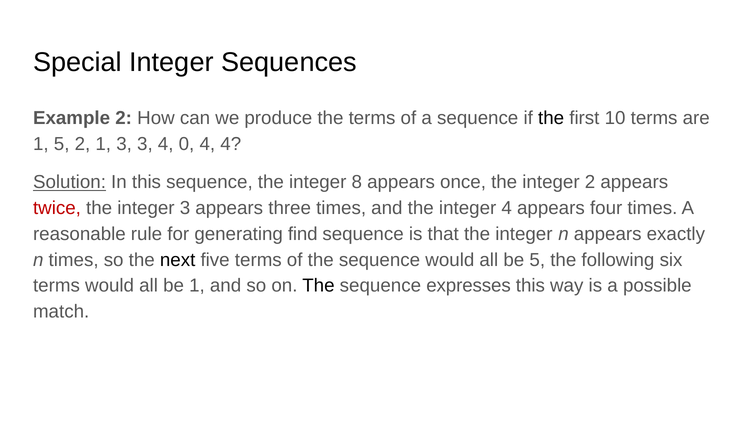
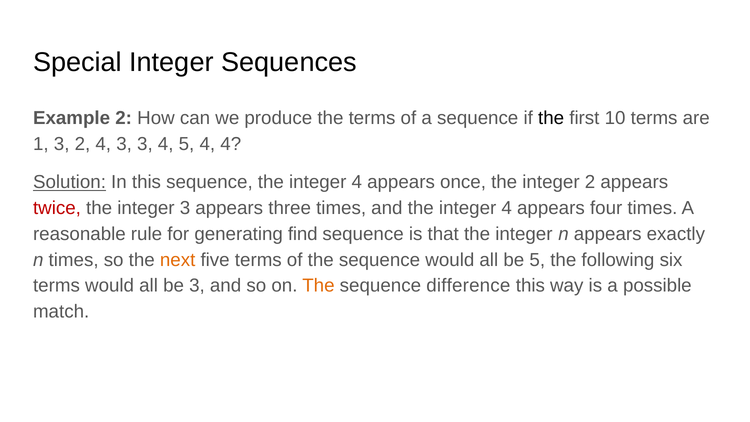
1 5: 5 -> 3 (62, 144)
2 1: 1 -> 4 (103, 144)
4 0: 0 -> 5 (187, 144)
sequence the integer 8: 8 -> 4 (357, 182)
next colour: black -> orange (178, 260)
be 1: 1 -> 3 (197, 286)
The colour: black -> orange (318, 286)
expresses: expresses -> difference (468, 286)
